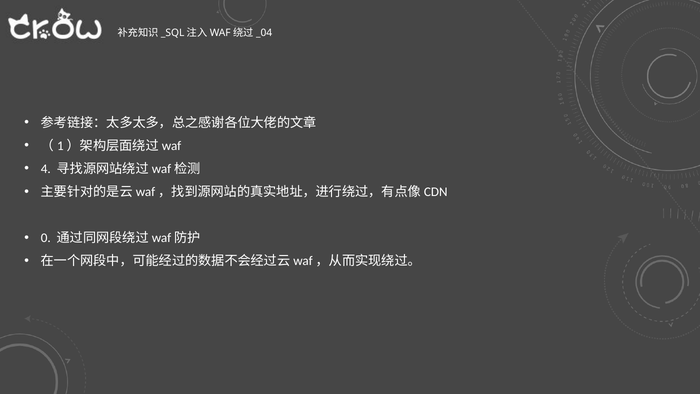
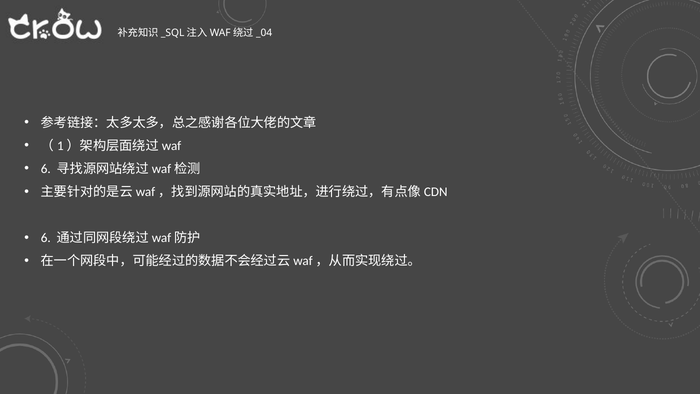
4: 4 -> 6 (46, 169)
0: 0 -> 6 (46, 238)
